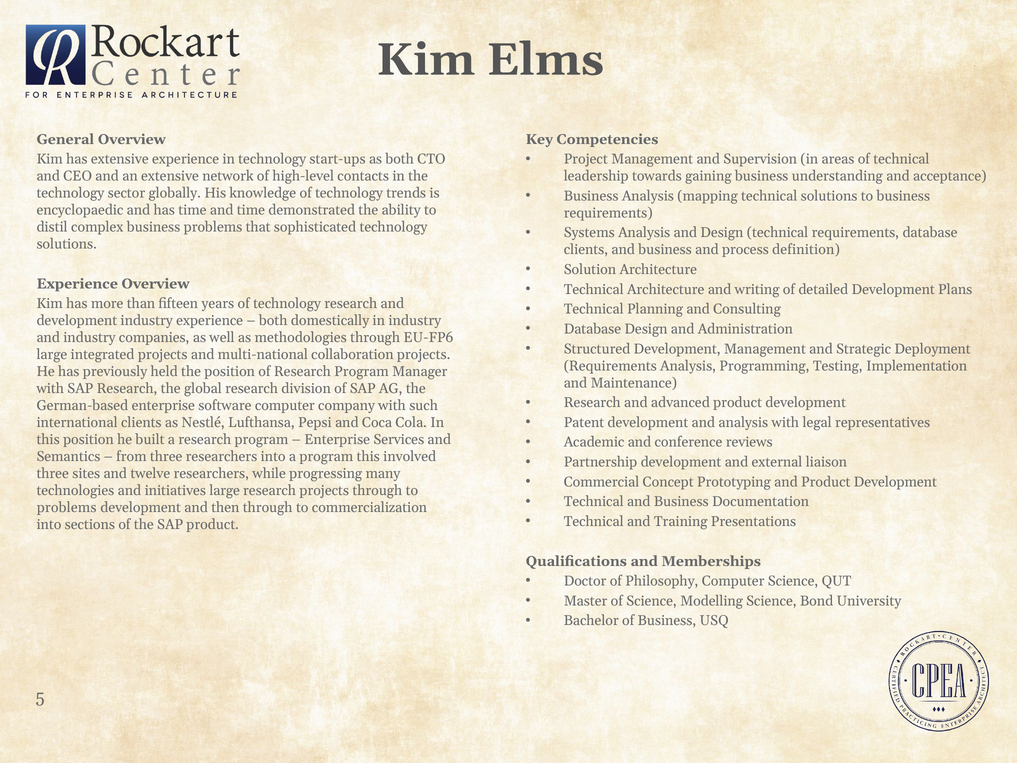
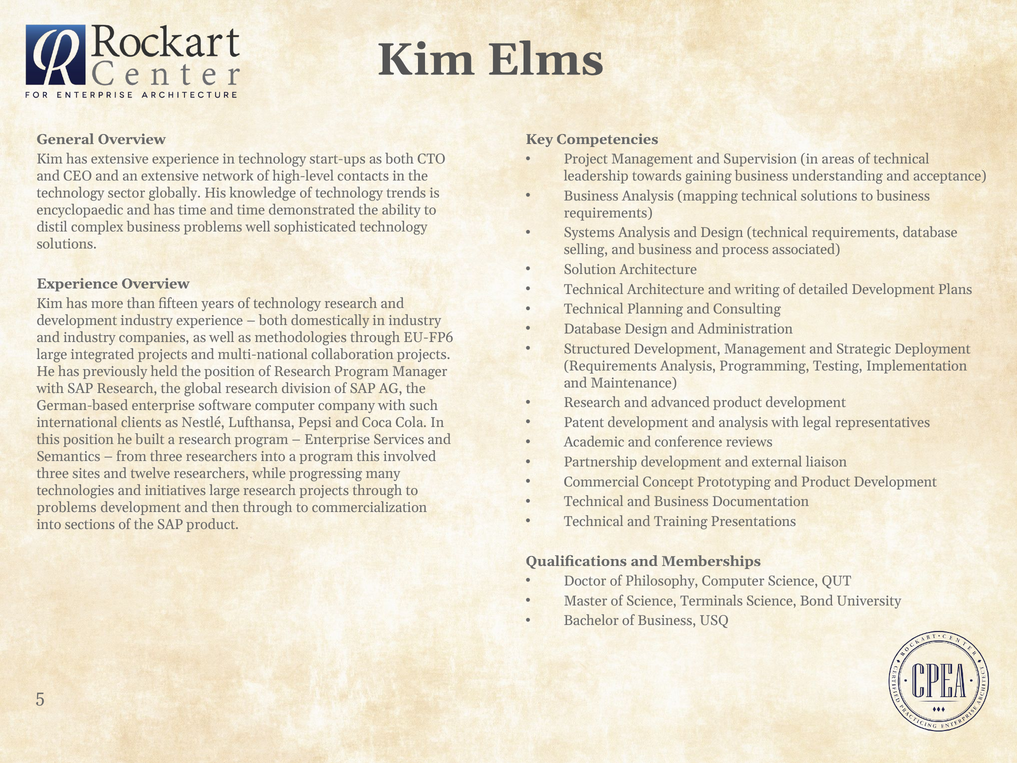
problems that: that -> well (258, 227)
clients: clients -> selling (586, 250)
definition: definition -> associated (806, 250)
Modelling: Modelling -> Terminals (712, 601)
